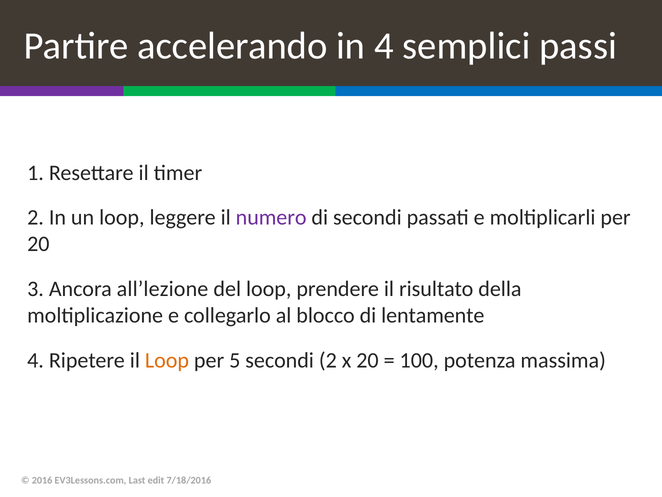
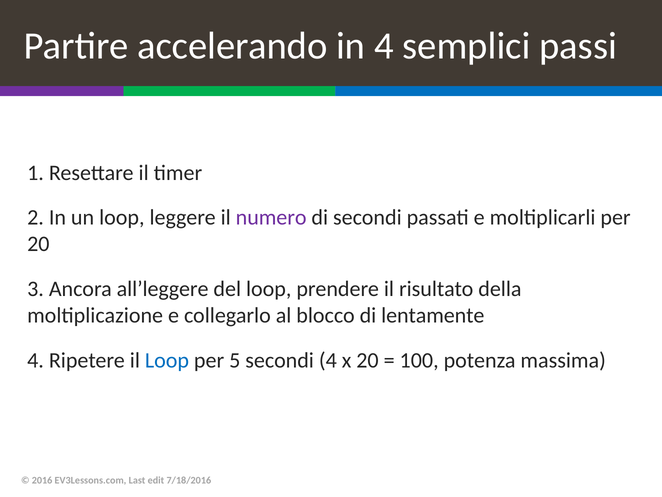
all’lezione: all’lezione -> all’leggere (163, 289)
Loop colour: orange -> blue (167, 360)
secondi 2: 2 -> 4 (328, 360)
